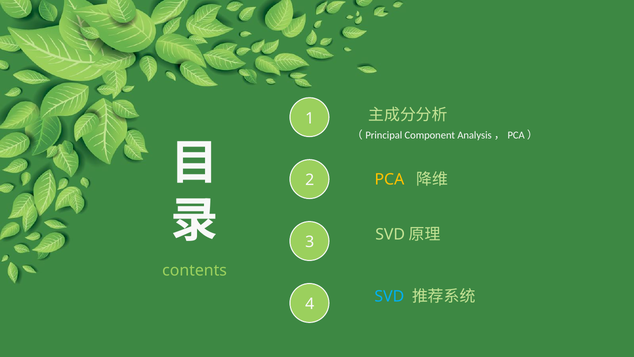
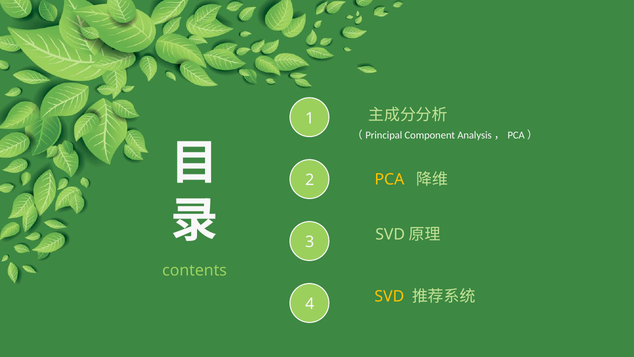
SVD colour: light blue -> yellow (389, 296)
